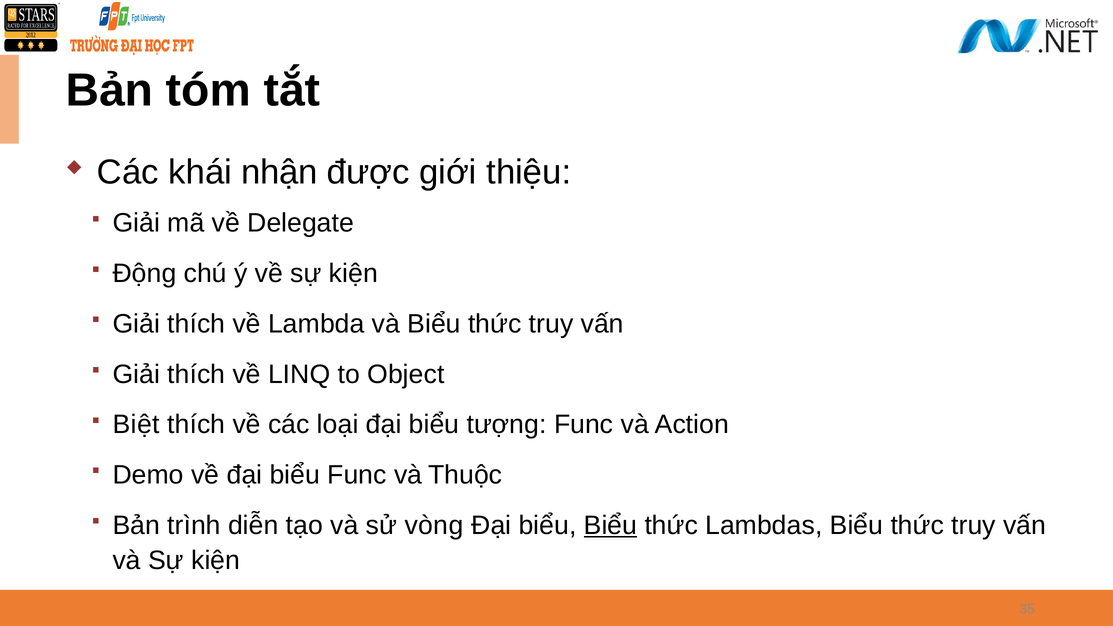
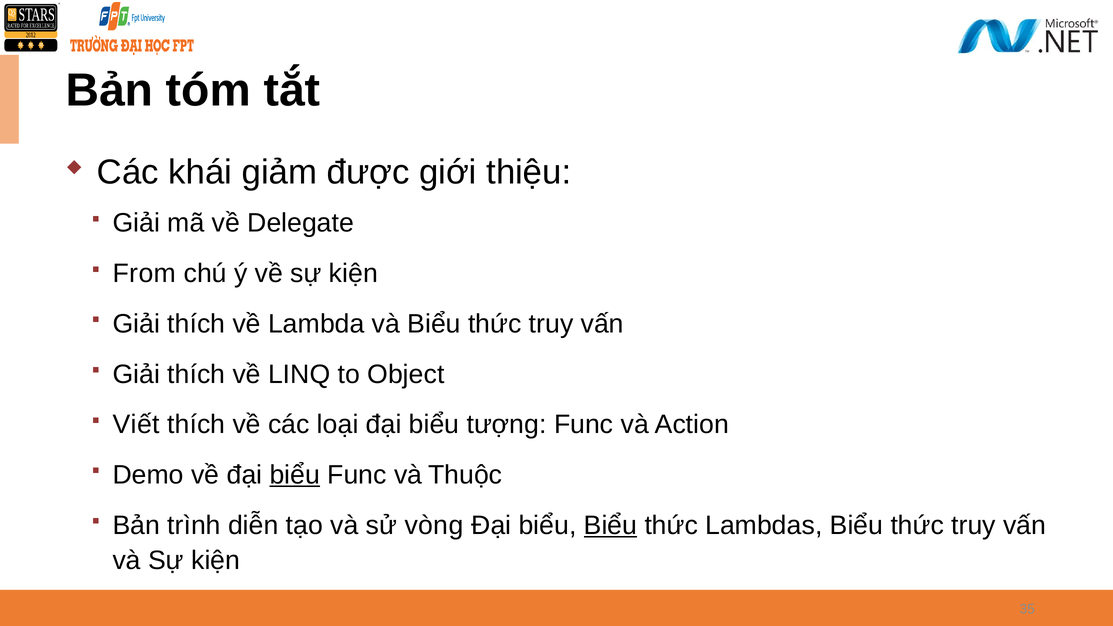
nhận: nhận -> giảm (279, 172)
Động: Động -> From (144, 274)
Biệt: Biệt -> Viết (136, 425)
biểu underline: none -> present (295, 475)
